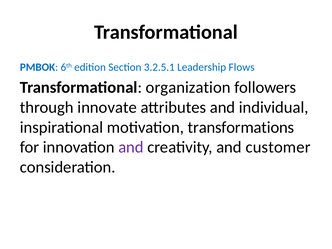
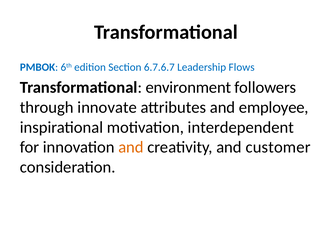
3.2.5.1: 3.2.5.1 -> 6.7.6.7 (159, 67)
organization: organization -> environment (188, 87)
individual: individual -> employee (274, 107)
transformations: transformations -> interdependent (241, 127)
and colour: purple -> orange (131, 147)
